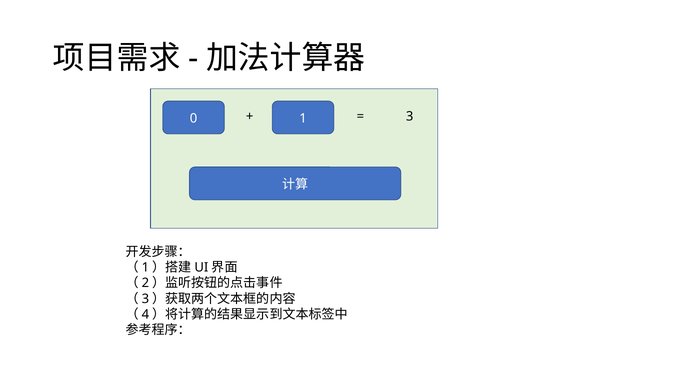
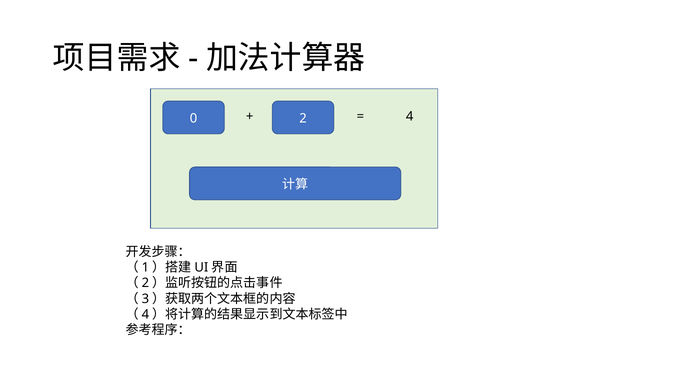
3: 3 -> 4 (410, 116)
1: 1 -> 2 (303, 118)
